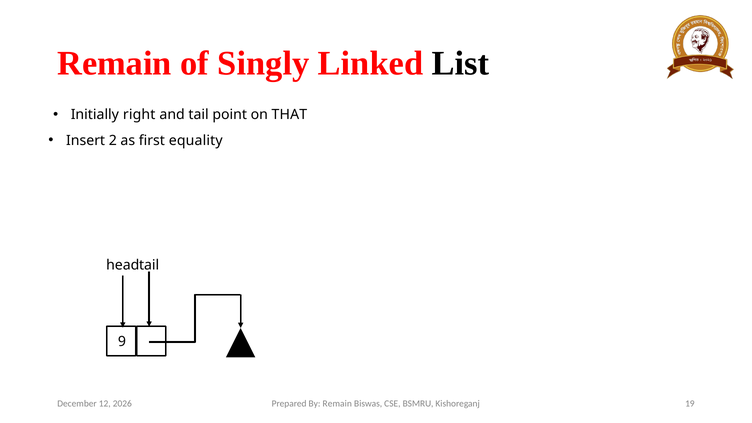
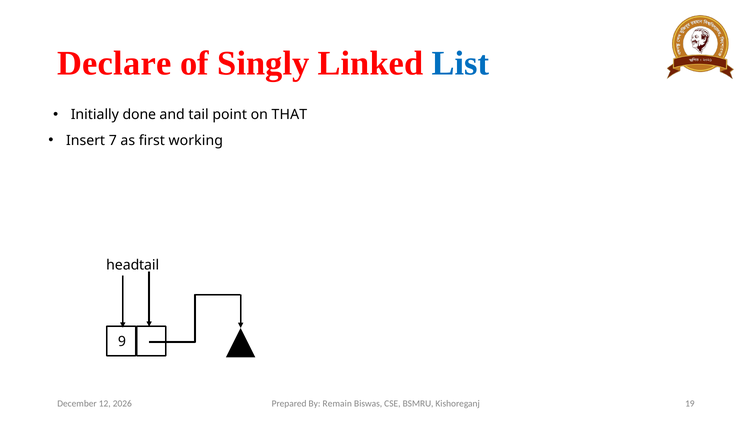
Remain: Remain -> Declare (114, 63)
List colour: black -> blue (461, 63)
right: right -> done (139, 115)
2: 2 -> 7 (113, 140)
equality: equality -> working (196, 140)
